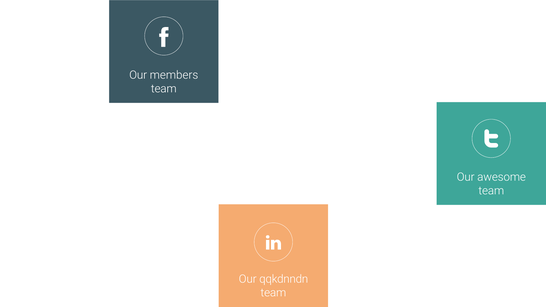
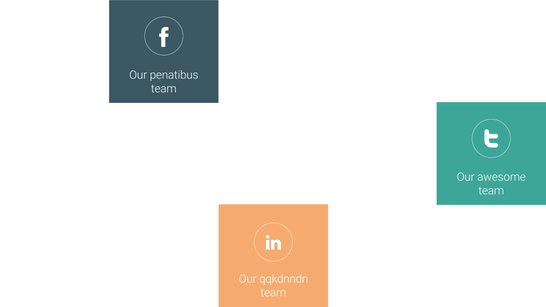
members: members -> penatibus (174, 75)
